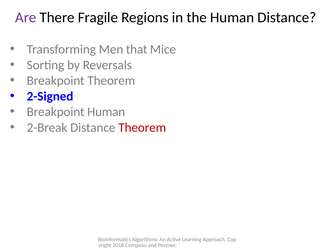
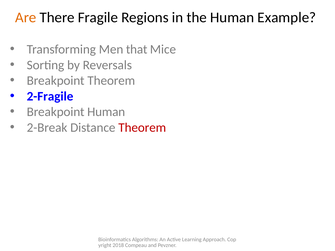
Are colour: purple -> orange (26, 18)
Human Distance: Distance -> Example (287, 18)
2-Signed: 2-Signed -> 2-Fragile (50, 96)
